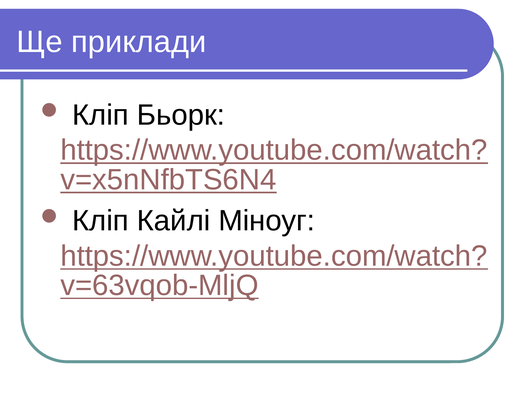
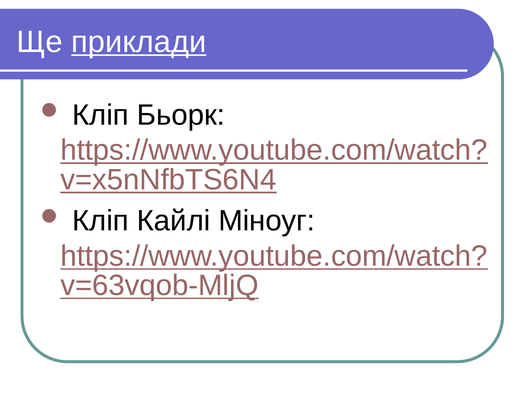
приклади underline: none -> present (139, 42)
